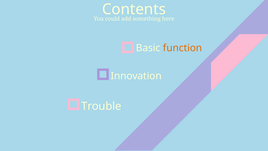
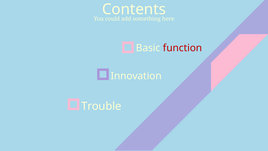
function colour: orange -> red (183, 48)
